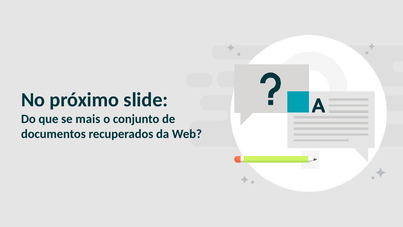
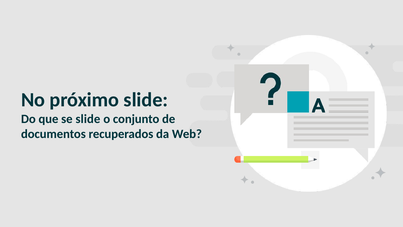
se mais: mais -> slide (88, 119)
